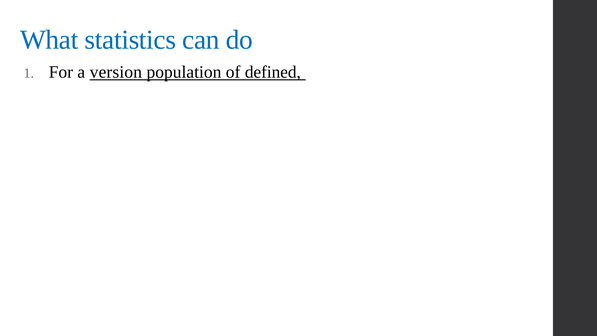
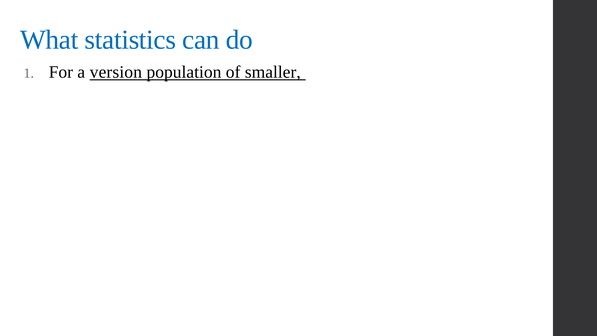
defined: defined -> smaller (273, 72)
